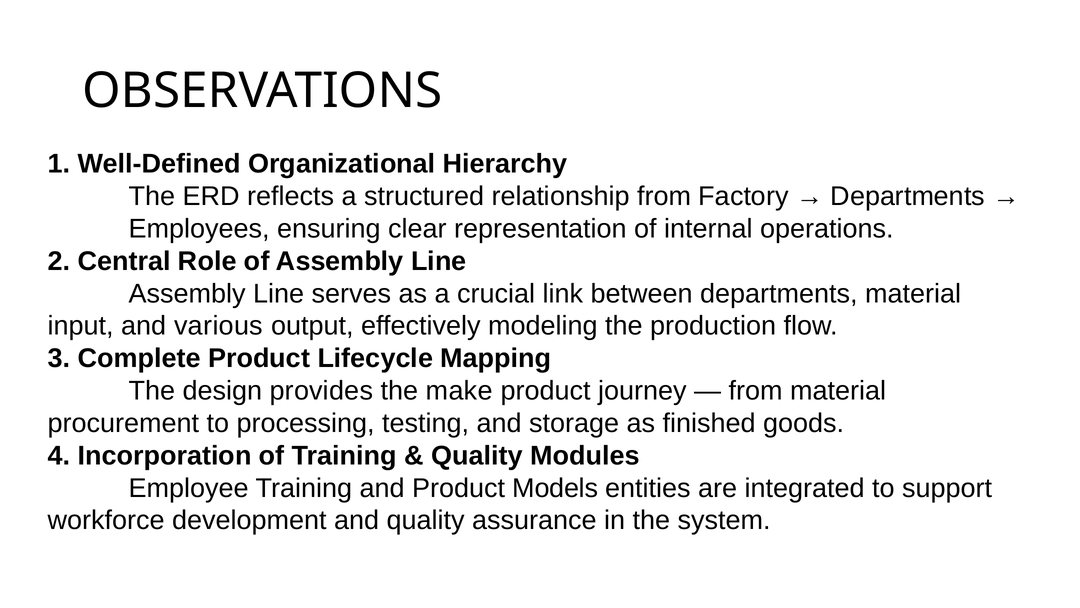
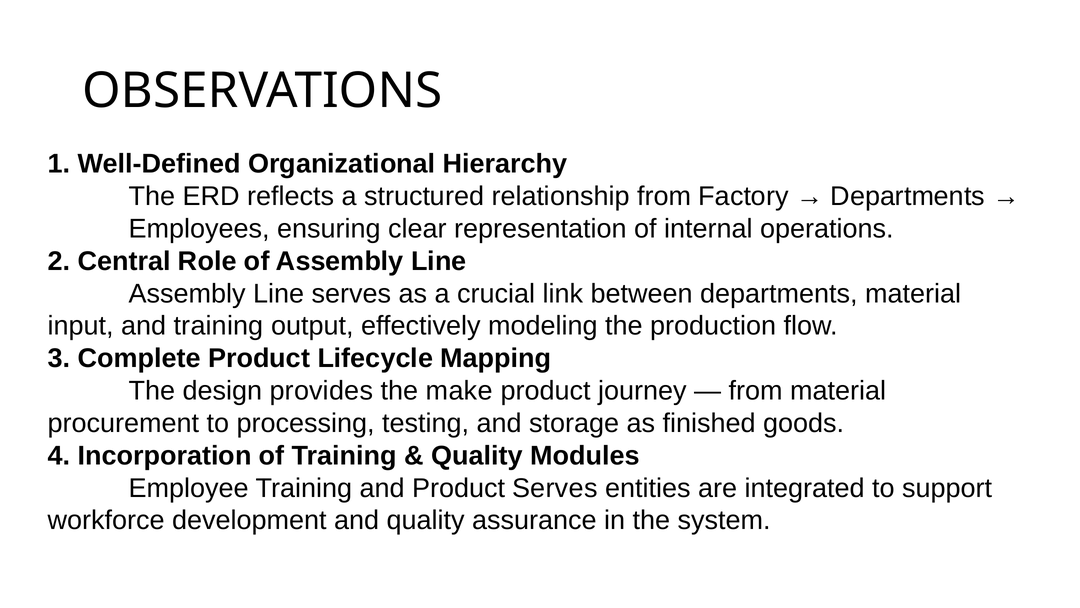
and various: various -> training (219, 326)
Product Models: Models -> Serves (555, 488)
